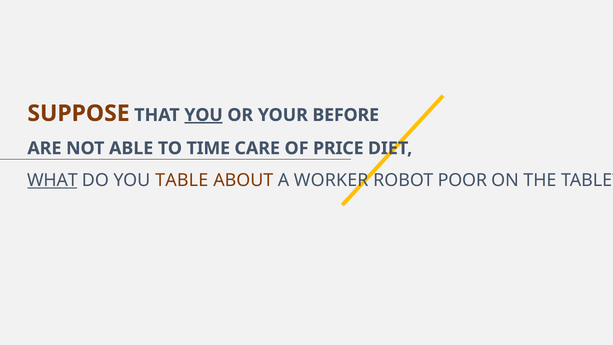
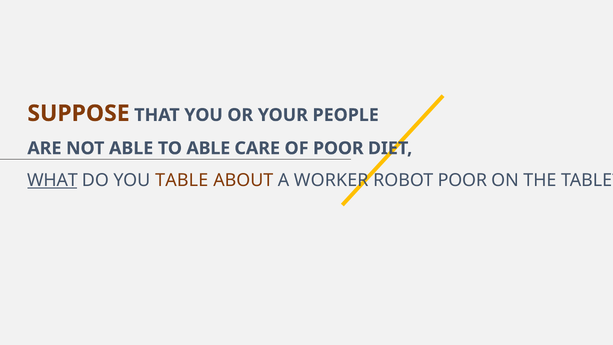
YOU underline: present -> none (204, 115)
BEFORE: BEFORE -> PEOPLE (346, 115)
TO TIME: TIME -> ABLE (208, 148)
OF PRICE: PRICE -> POOR (338, 148)
